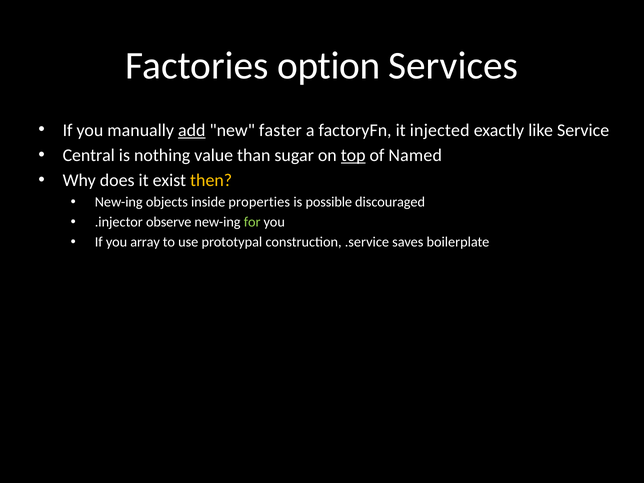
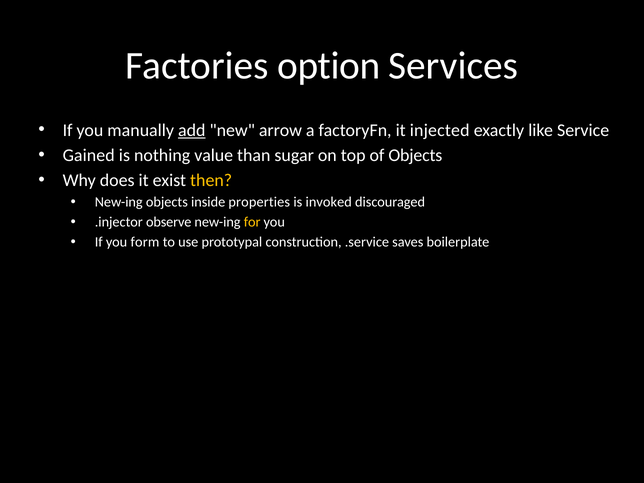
faster: faster -> arrow (280, 130)
Central: Central -> Gained (89, 155)
top underline: present -> none (353, 155)
of Named: Named -> Objects (415, 155)
possible: possible -> invoked (329, 202)
for colour: light green -> yellow (252, 222)
array: array -> form (145, 242)
